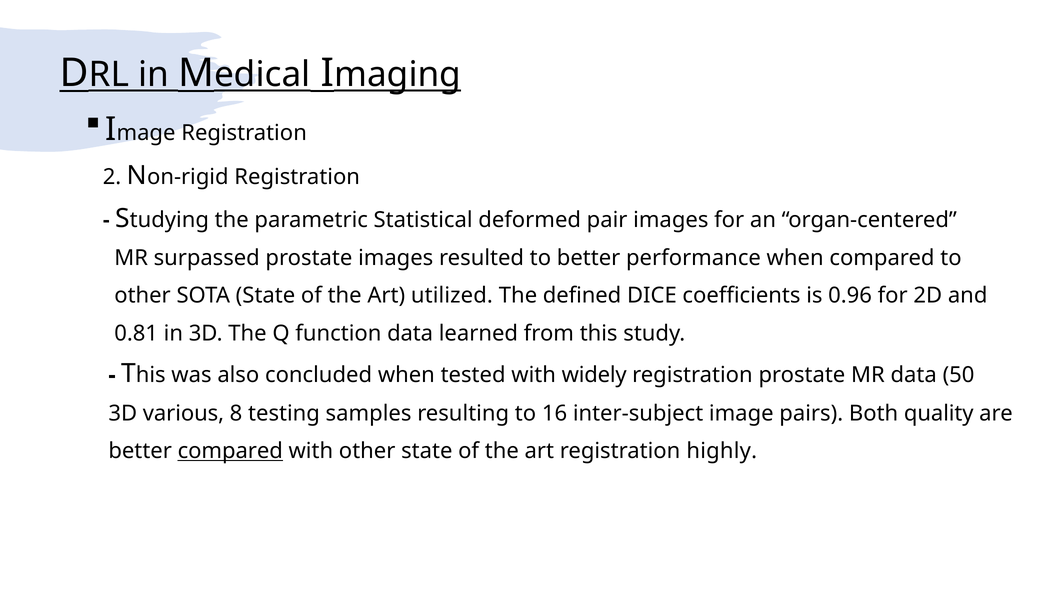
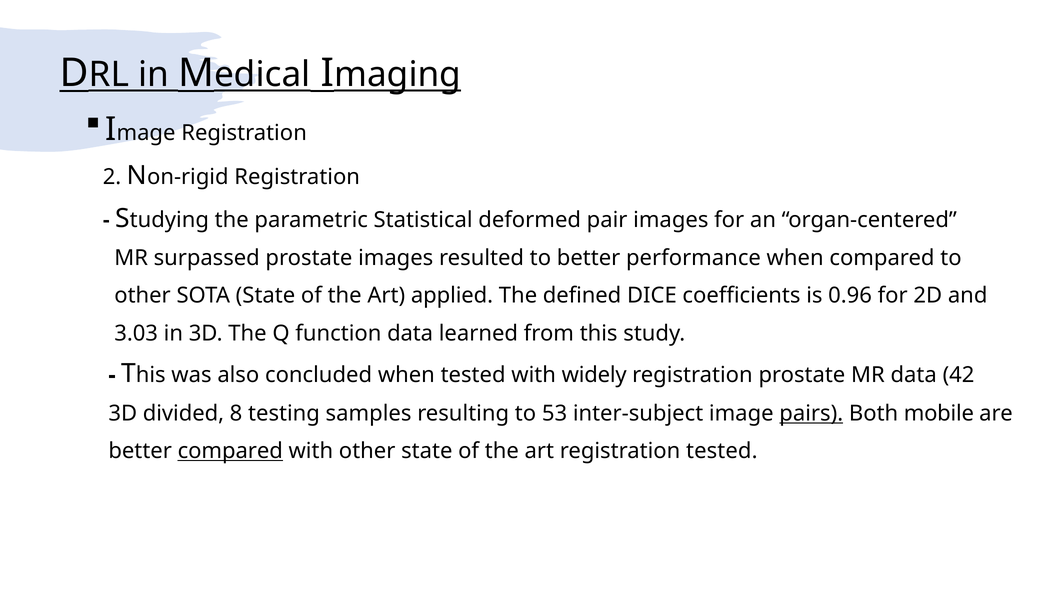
utilized: utilized -> applied (452, 295)
0.81: 0.81 -> 3.03 (136, 333)
50: 50 -> 42 (959, 375)
various: various -> divided (183, 413)
16: 16 -> 53 (554, 413)
pairs underline: none -> present (811, 413)
quality: quality -> mobile (939, 413)
registration highly: highly -> tested (722, 451)
